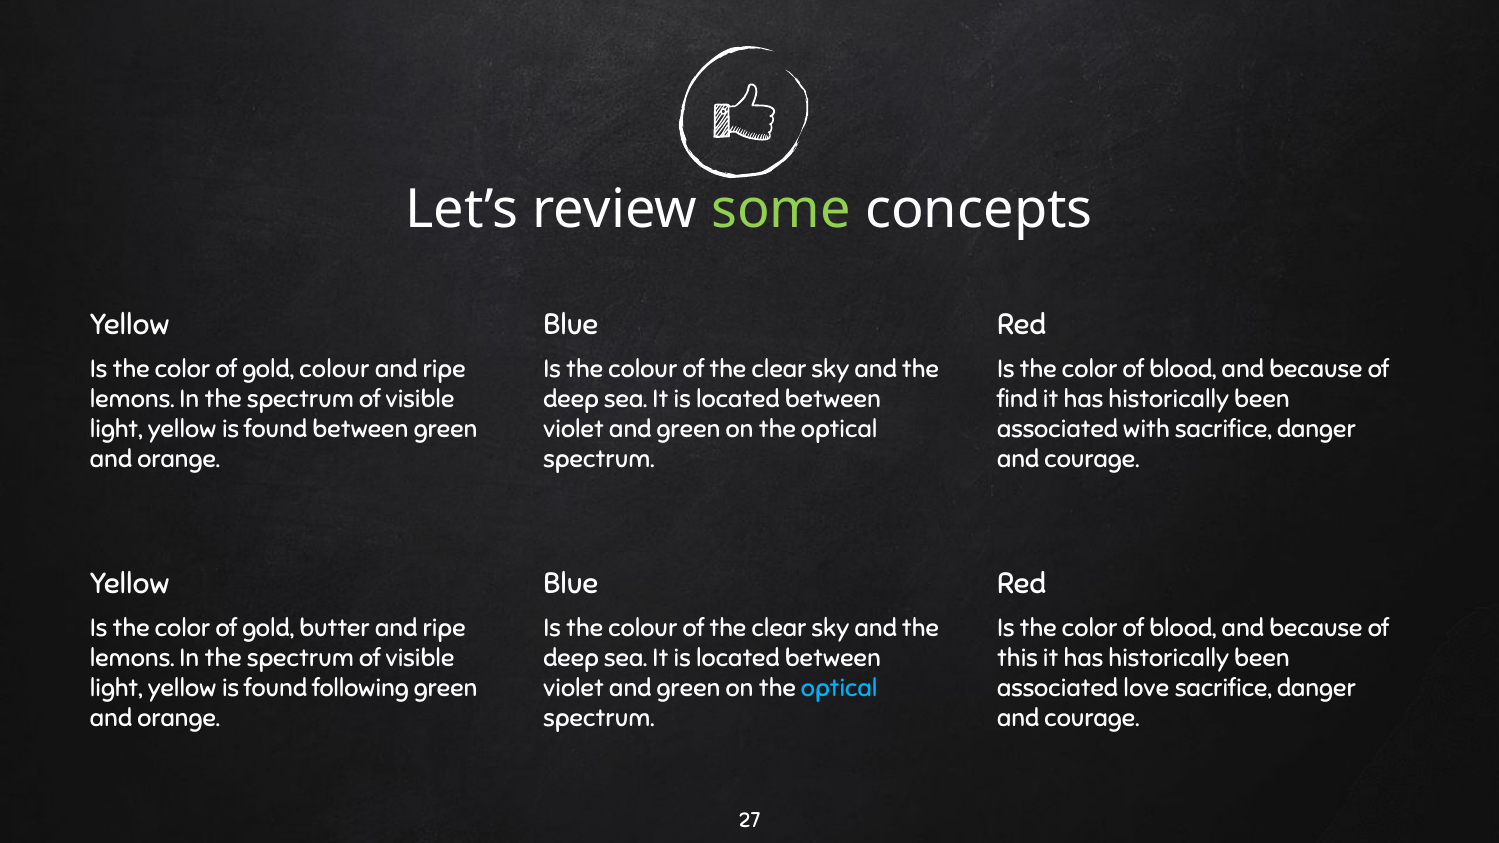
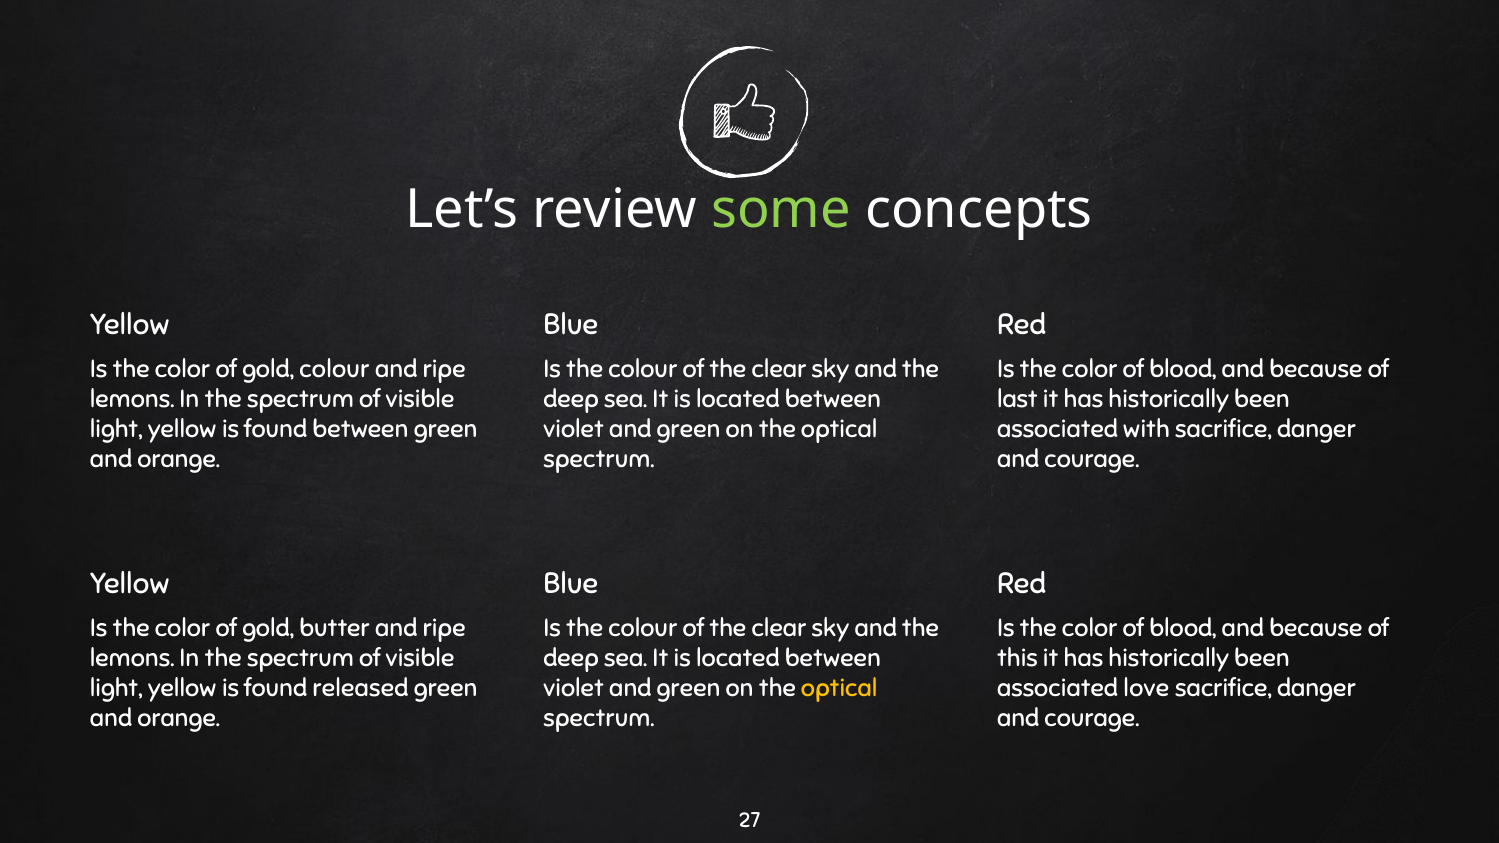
find: find -> last (1017, 400)
following: following -> released (360, 689)
optical colour: light blue -> yellow (839, 689)
